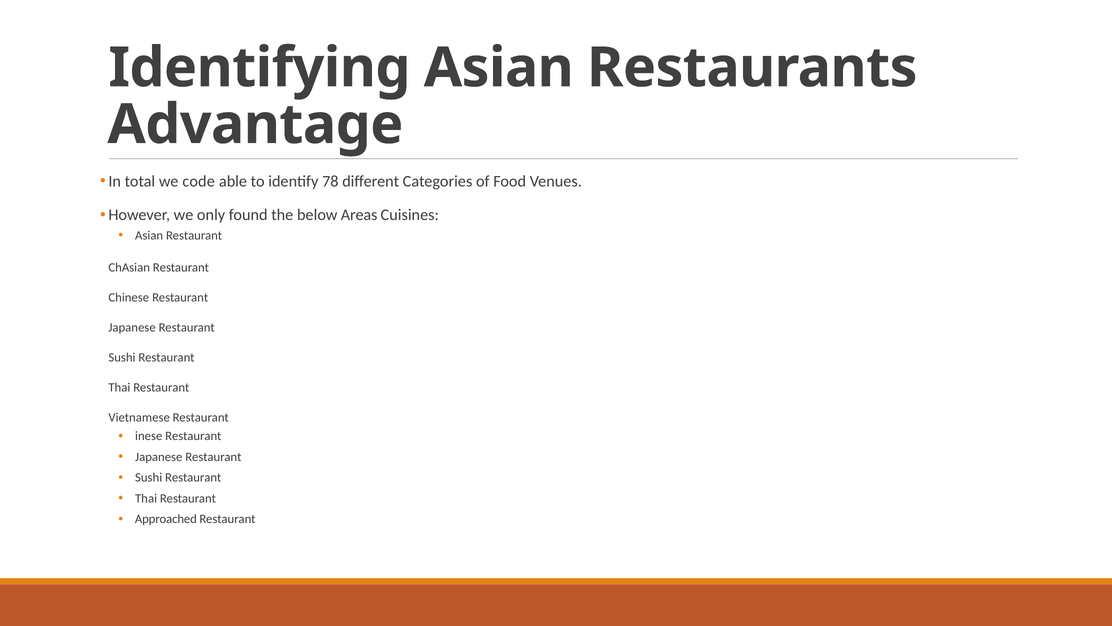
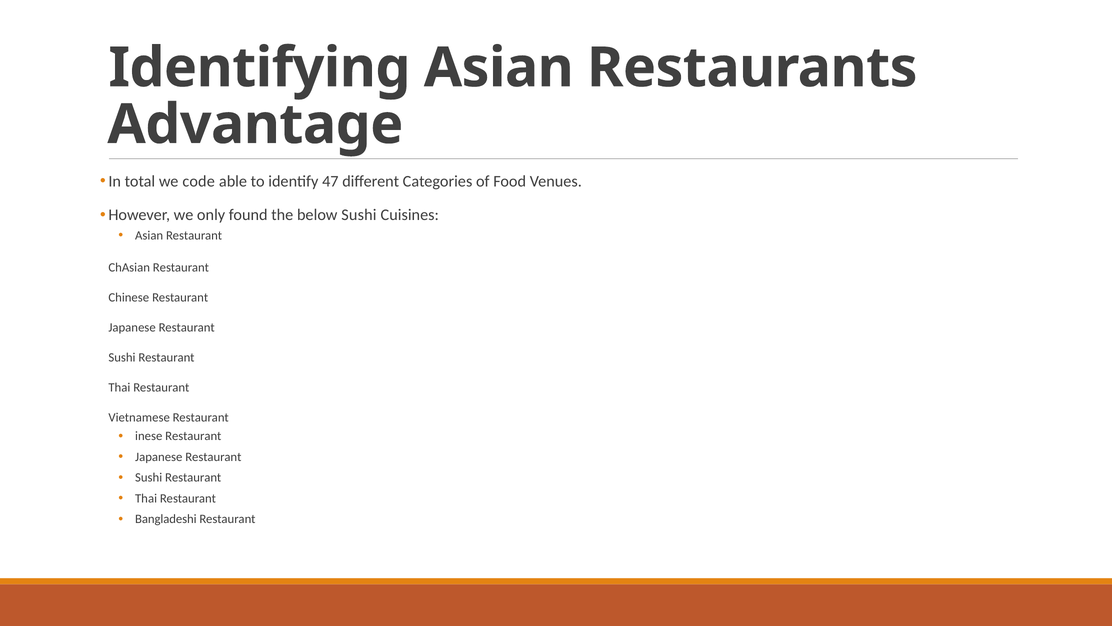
78: 78 -> 47 (330, 181)
below Areas: Areas -> Sushi (359, 215)
Approached: Approached -> Bangladeshi (166, 519)
